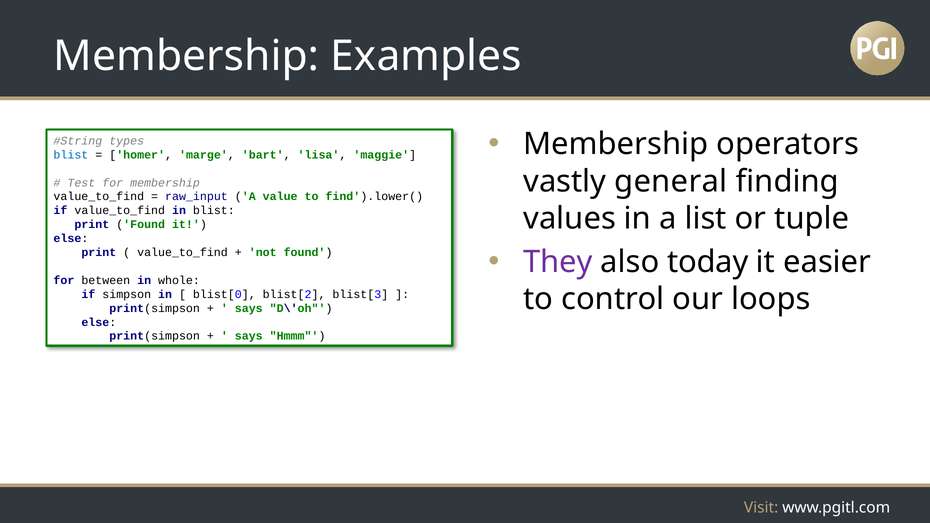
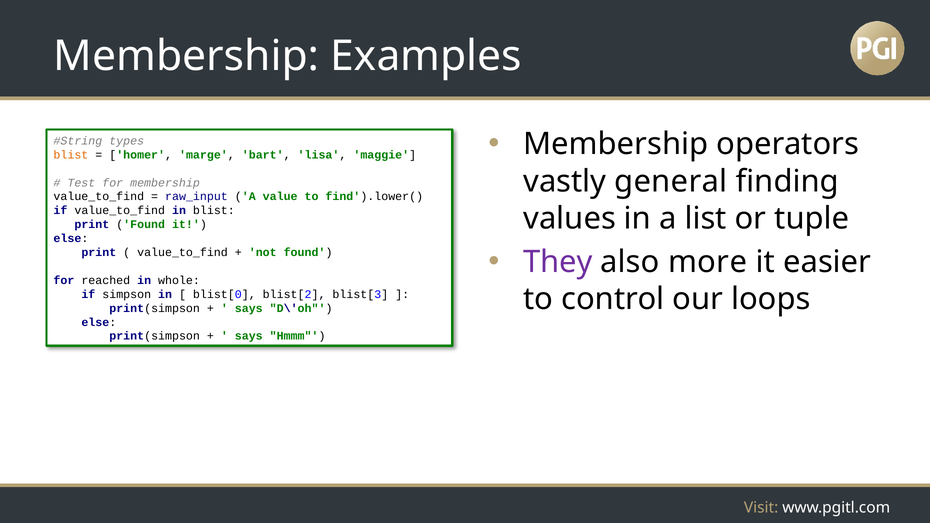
blist colour: blue -> orange (71, 155)
today: today -> more (708, 262)
between: between -> reached (106, 280)
